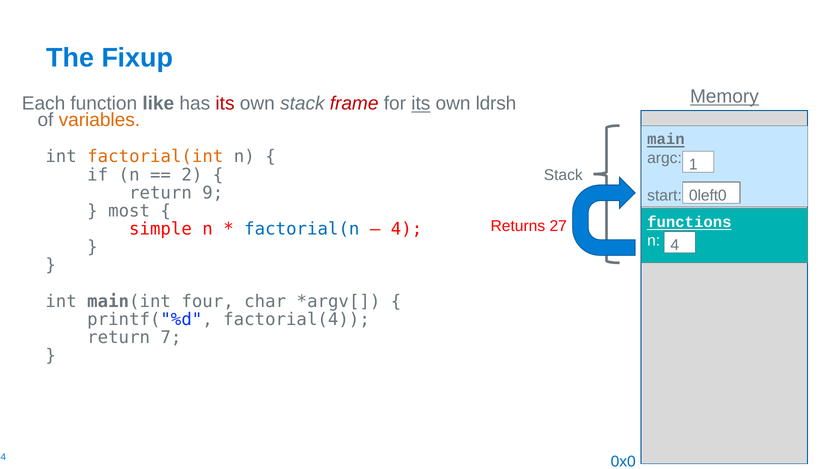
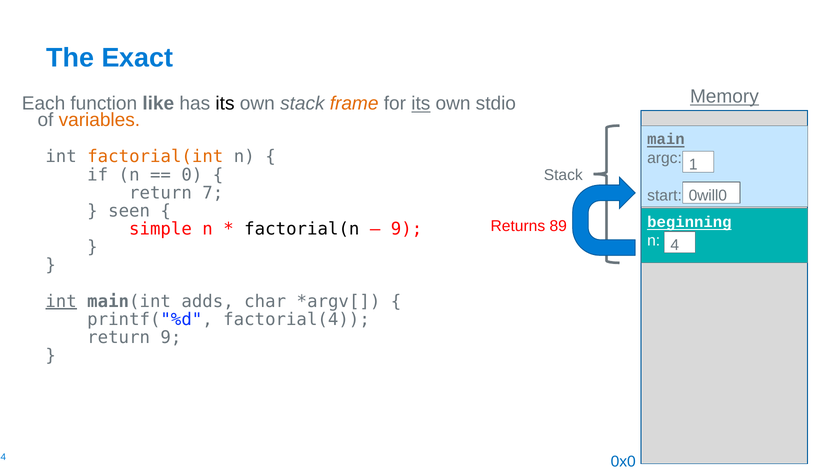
Fixup: Fixup -> Exact (137, 58)
its colour: red -> black (225, 104)
frame colour: red -> orange (354, 104)
ldrsh: ldrsh -> stdio (496, 104)
2: 2 -> 0 (192, 175)
9: 9 -> 7 (213, 193)
0left0: 0left0 -> 0will0 (708, 195)
most: most -> seen (129, 211)
functions: functions -> beginning (689, 222)
27: 27 -> 89 (558, 226)
factorial(n colour: blue -> black (302, 229)
4: 4 -> 9 (407, 229)
int underline: none -> present (61, 301)
four: four -> adds (208, 301)
return 7: 7 -> 9 (171, 337)
